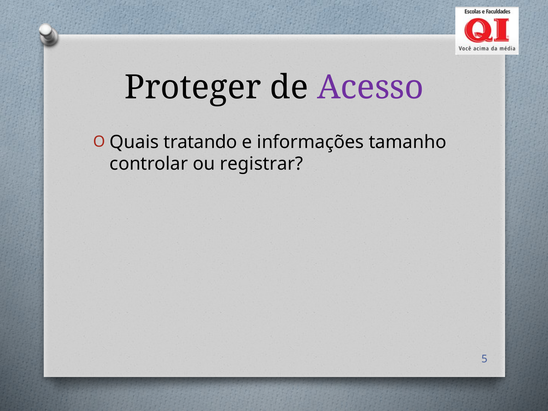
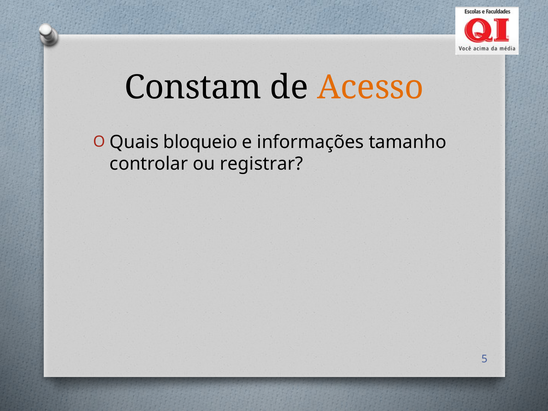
Proteger: Proteger -> Constam (193, 87)
Acesso colour: purple -> orange (370, 87)
tratando: tratando -> bloqueio (200, 142)
